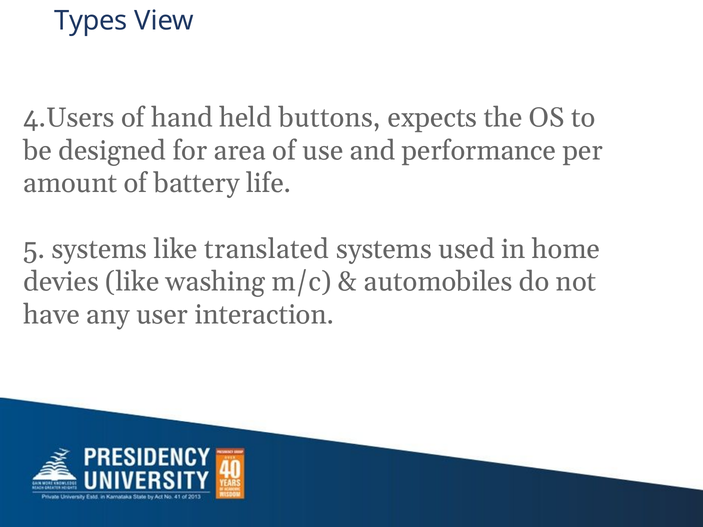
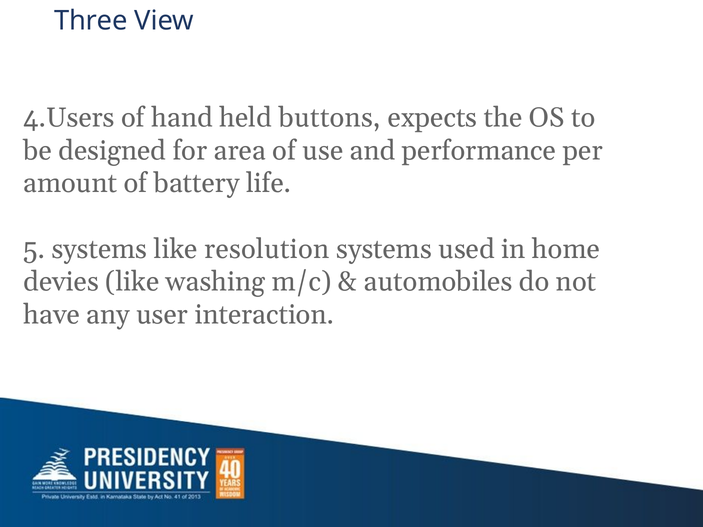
Types: Types -> Three (91, 21)
translated: translated -> resolution (267, 249)
